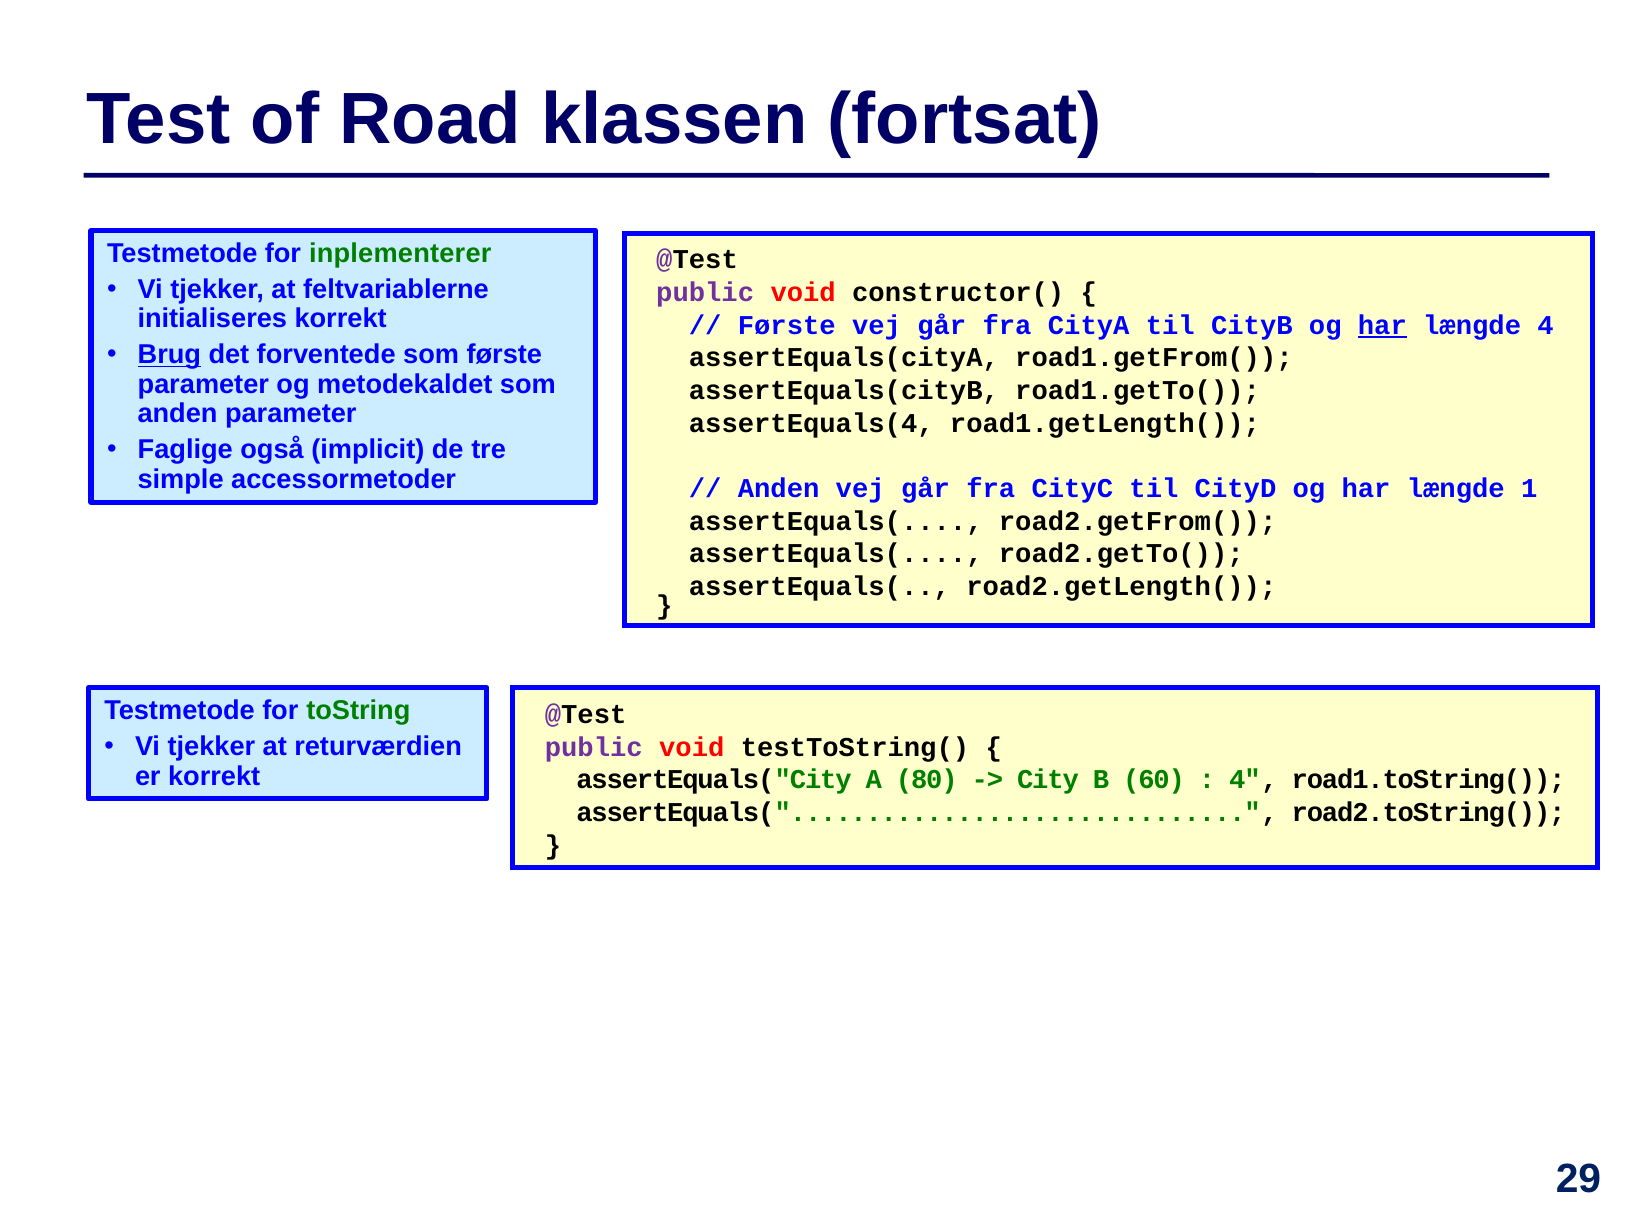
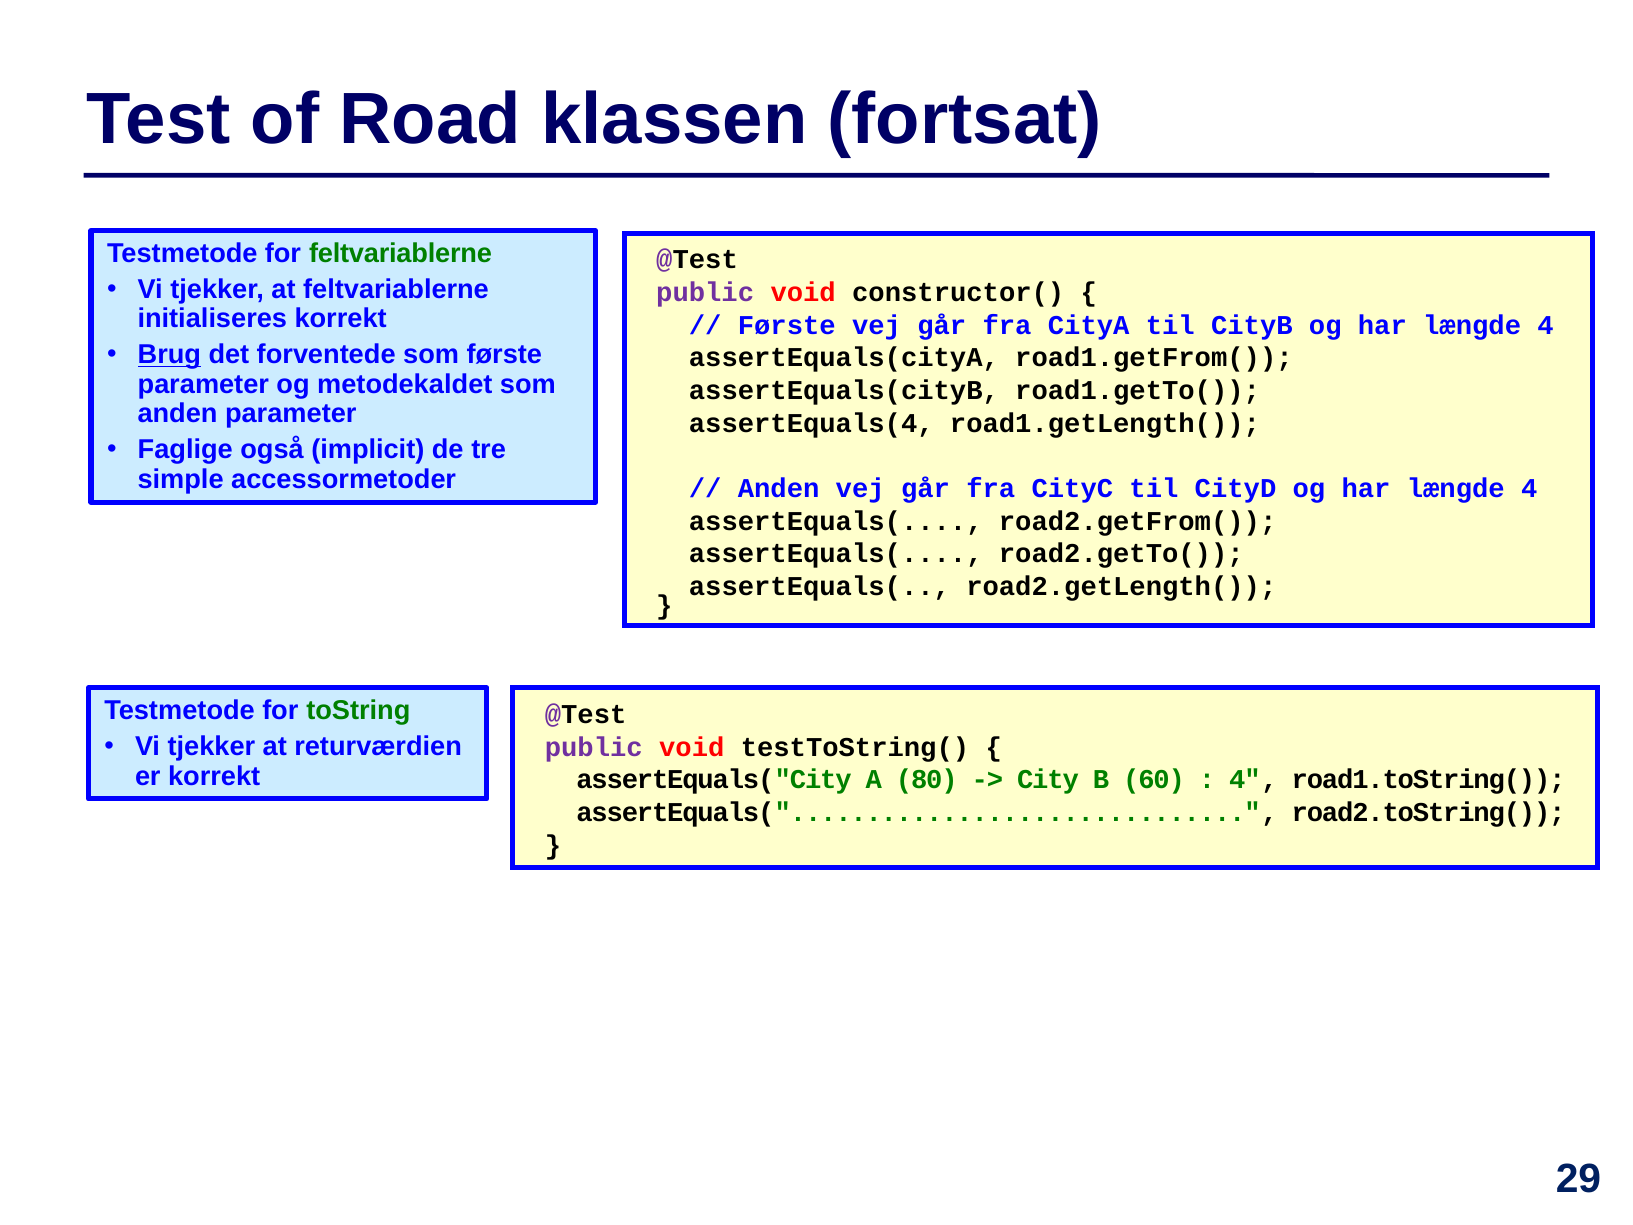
for inplementerer: inplementerer -> feltvariablerne (400, 253)
har underline: present -> none (1382, 325)
1: 1 -> 4 (1529, 488)
